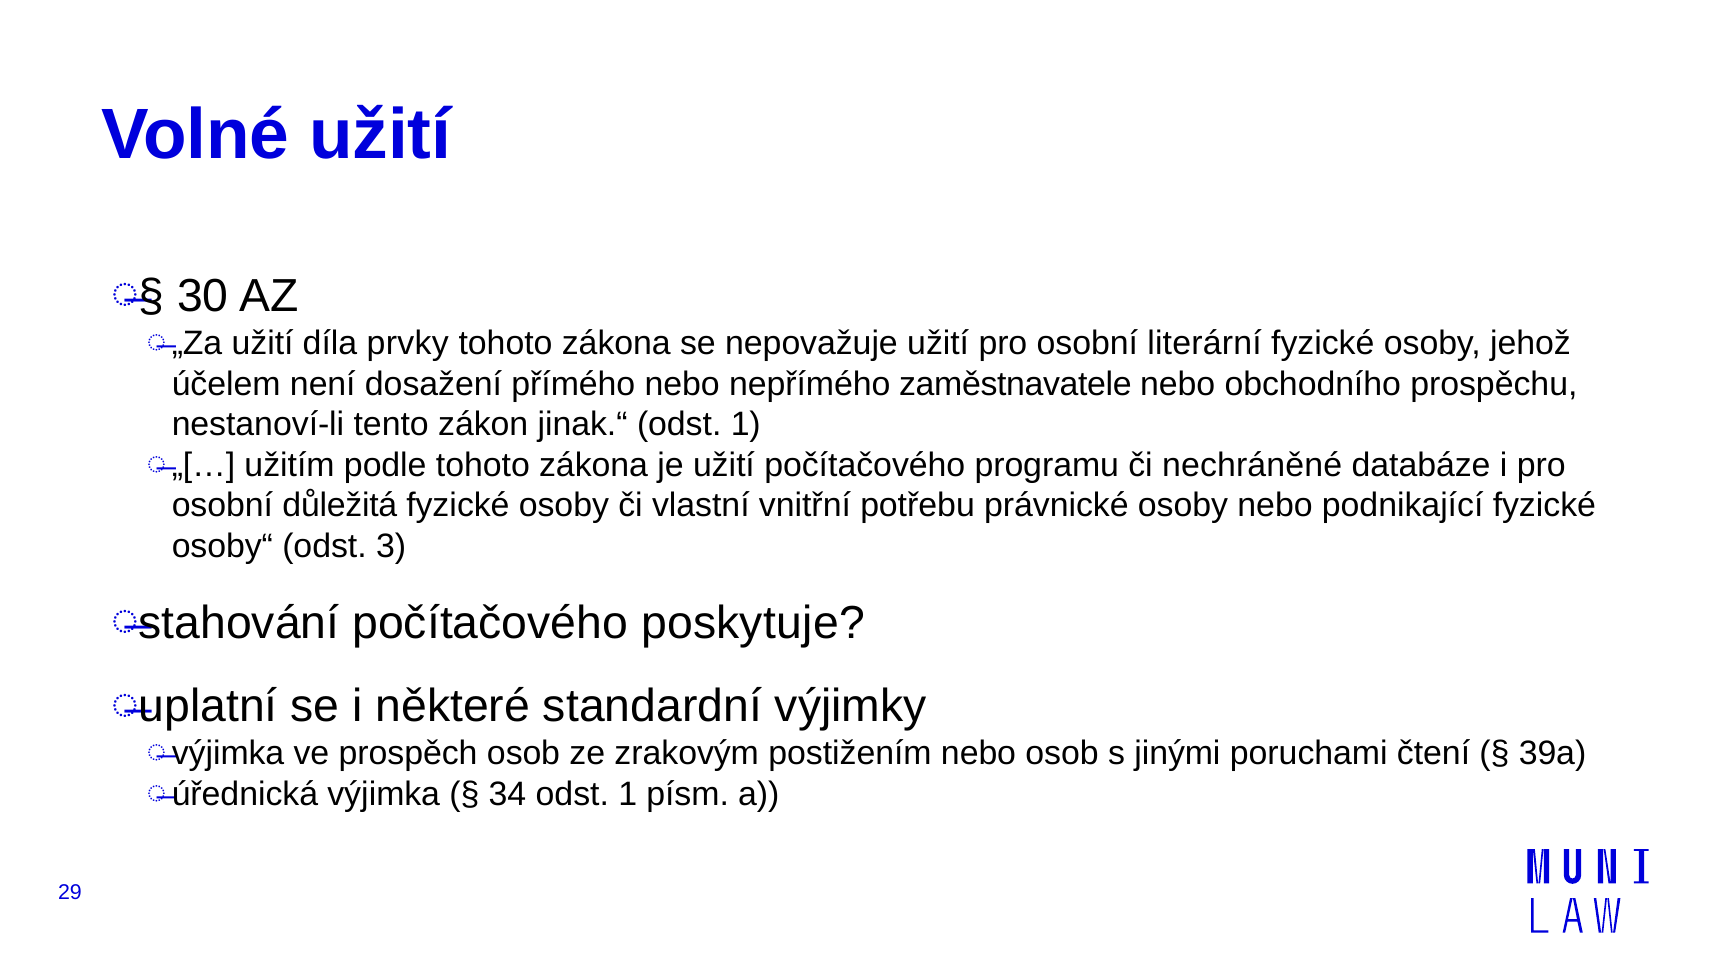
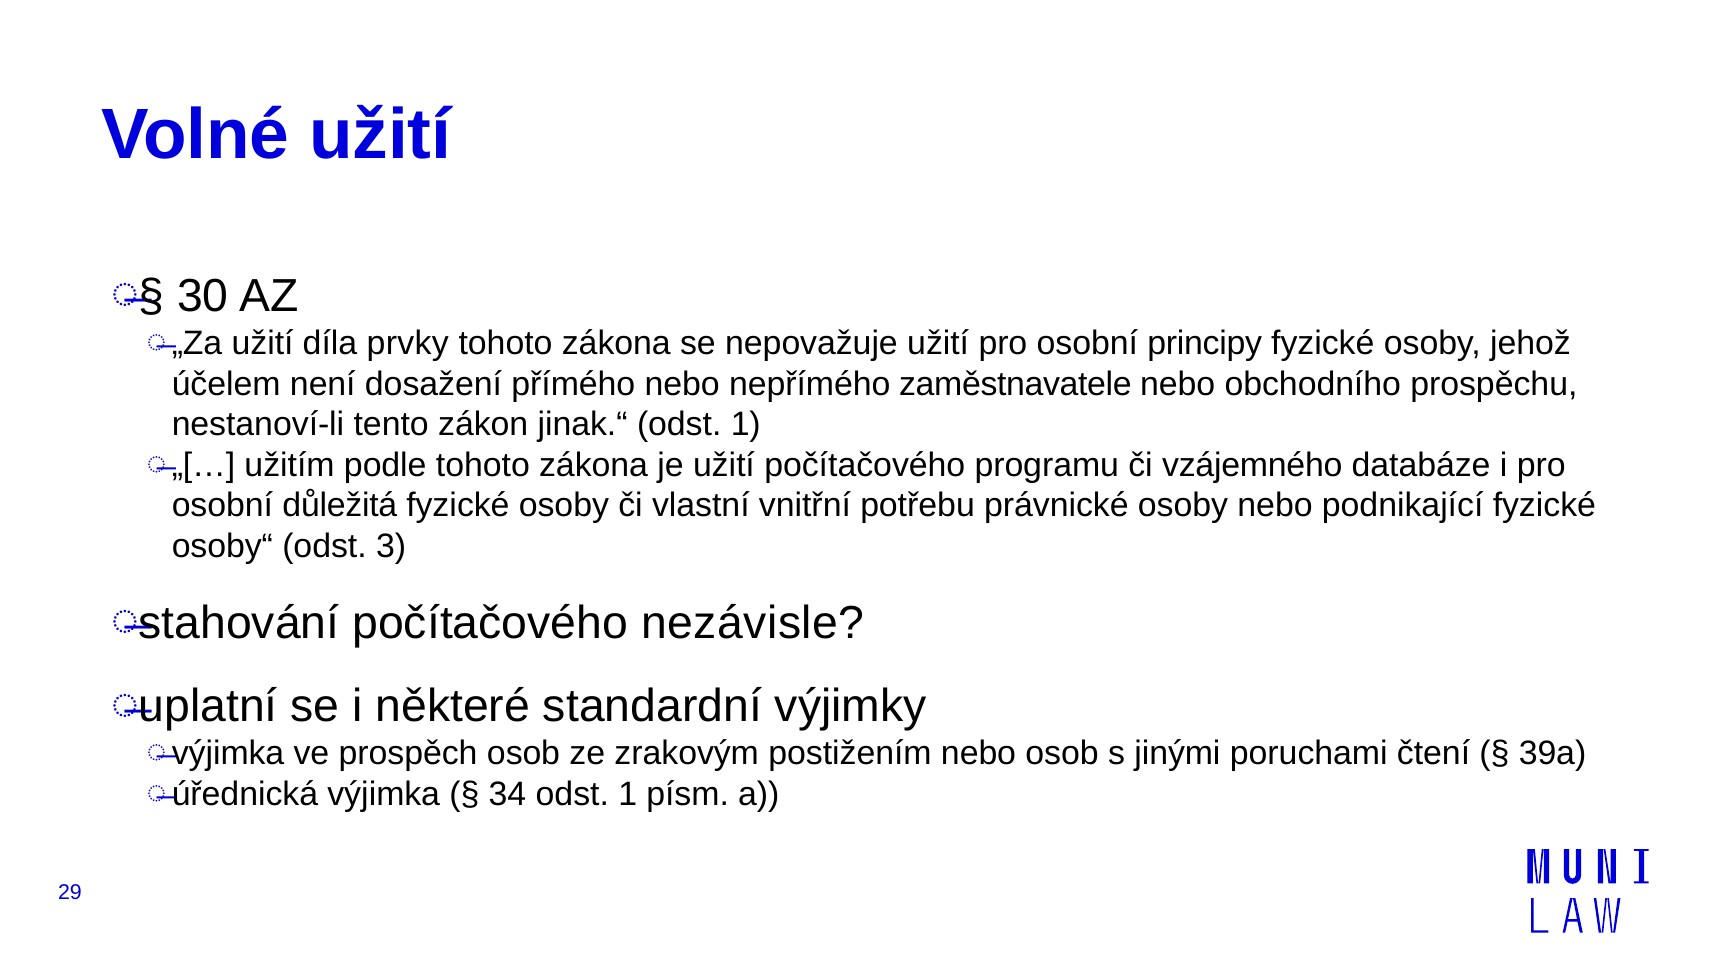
literární: literární -> principy (1205, 343)
nechráněné: nechráněné -> vzájemného (1252, 465)
poskytuje: poskytuje -> nezávisle (753, 623)
